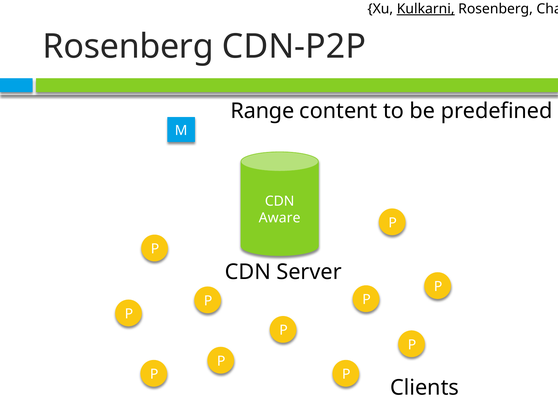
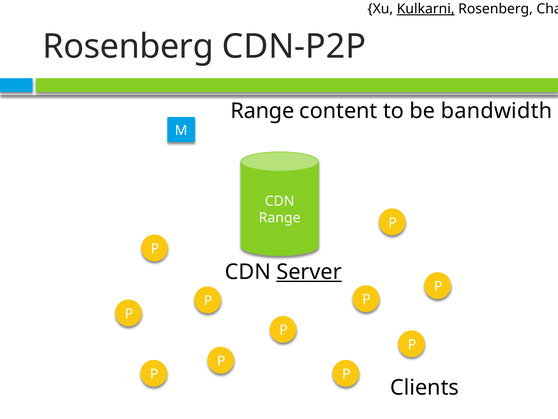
predefined: predefined -> bandwidth (497, 111)
Aware: Aware -> Range (280, 218)
Server underline: none -> present (309, 272)
